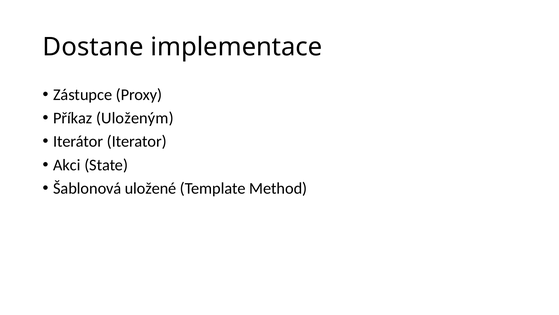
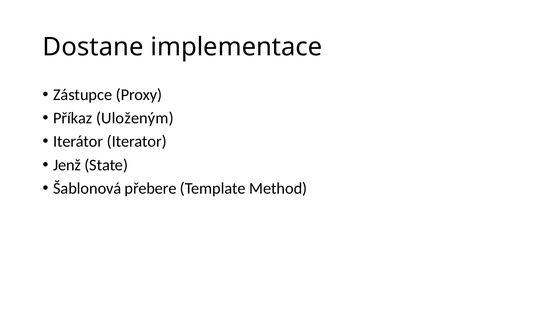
Akci: Akci -> Jenž (67, 165)
uložené: uložené -> přebere (151, 188)
